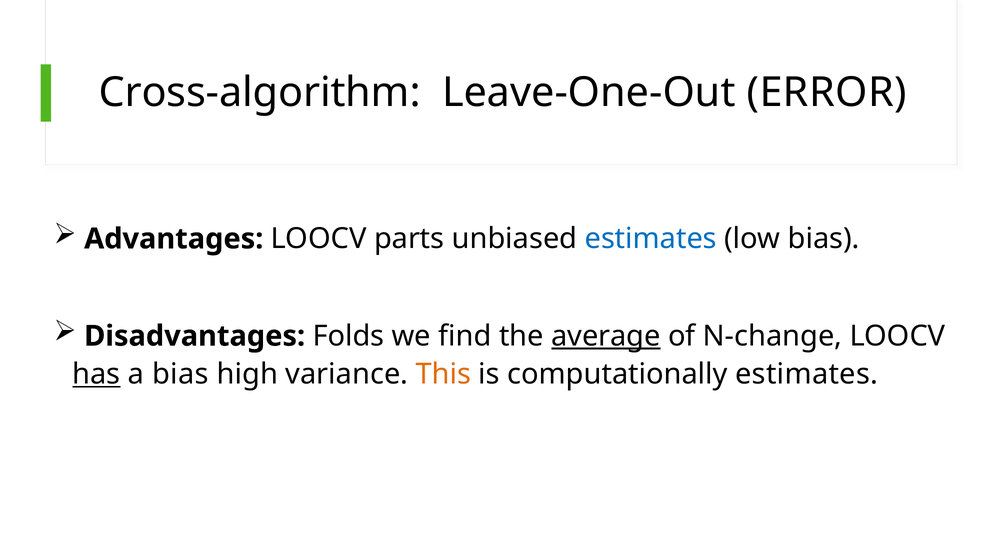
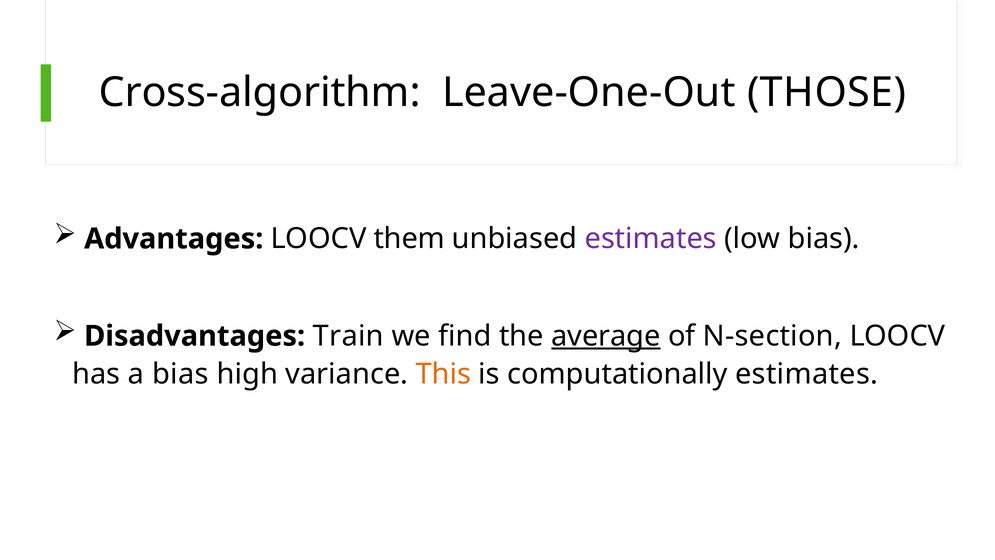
ERROR: ERROR -> THOSE (827, 93)
parts: parts -> them (409, 239)
estimates colour: blue -> purple (651, 239)
Folds: Folds -> Train (348, 336)
N-change: N-change -> N-section (772, 336)
has underline: present -> none (96, 374)
